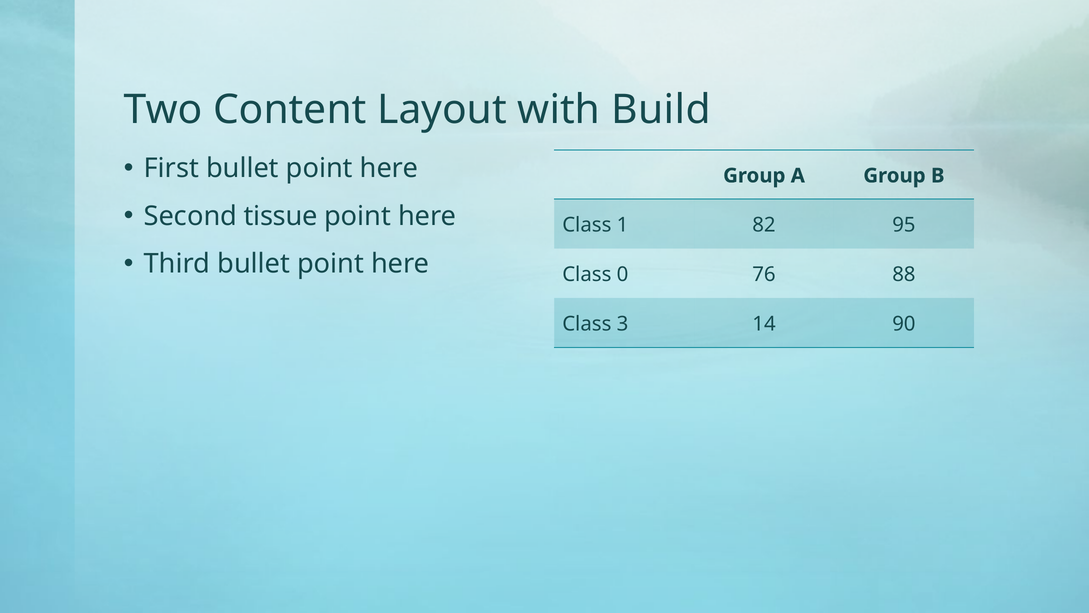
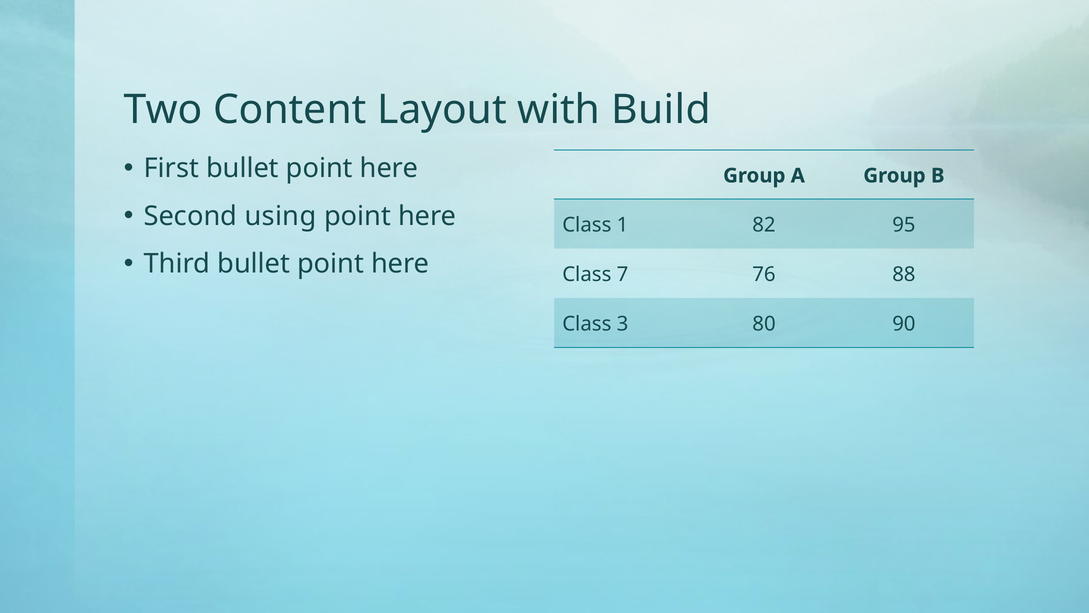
tissue: tissue -> using (280, 216)
0: 0 -> 7 (623, 274)
14: 14 -> 80 (764, 324)
